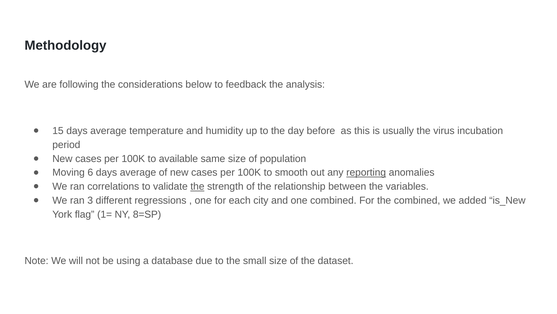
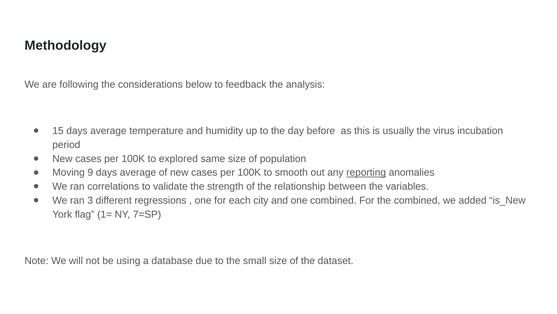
available: available -> explored (178, 158)
6: 6 -> 9 (90, 172)
the underline: present -> none (197, 186)
8=SP: 8=SP -> 7=SP (147, 214)
